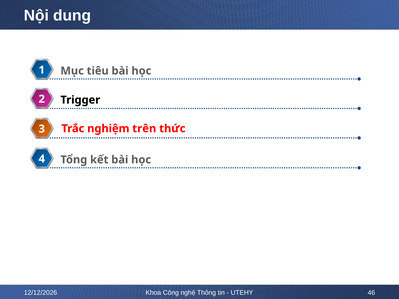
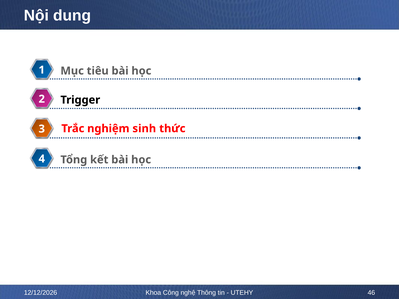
trên: trên -> sinh (144, 129)
